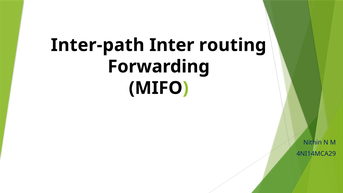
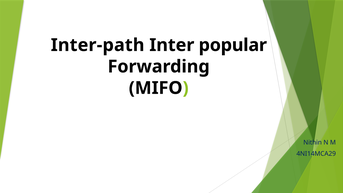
routing: routing -> popular (233, 45)
